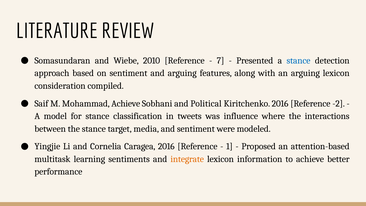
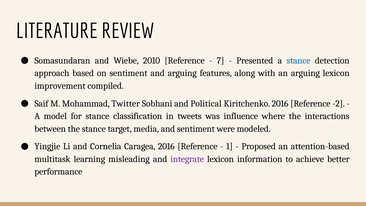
consideration: consideration -> improvement (60, 86)
Mohammad Achieve: Achieve -> Twitter (126, 103)
sentiments: sentiments -> misleading (129, 159)
integrate colour: orange -> purple (187, 159)
